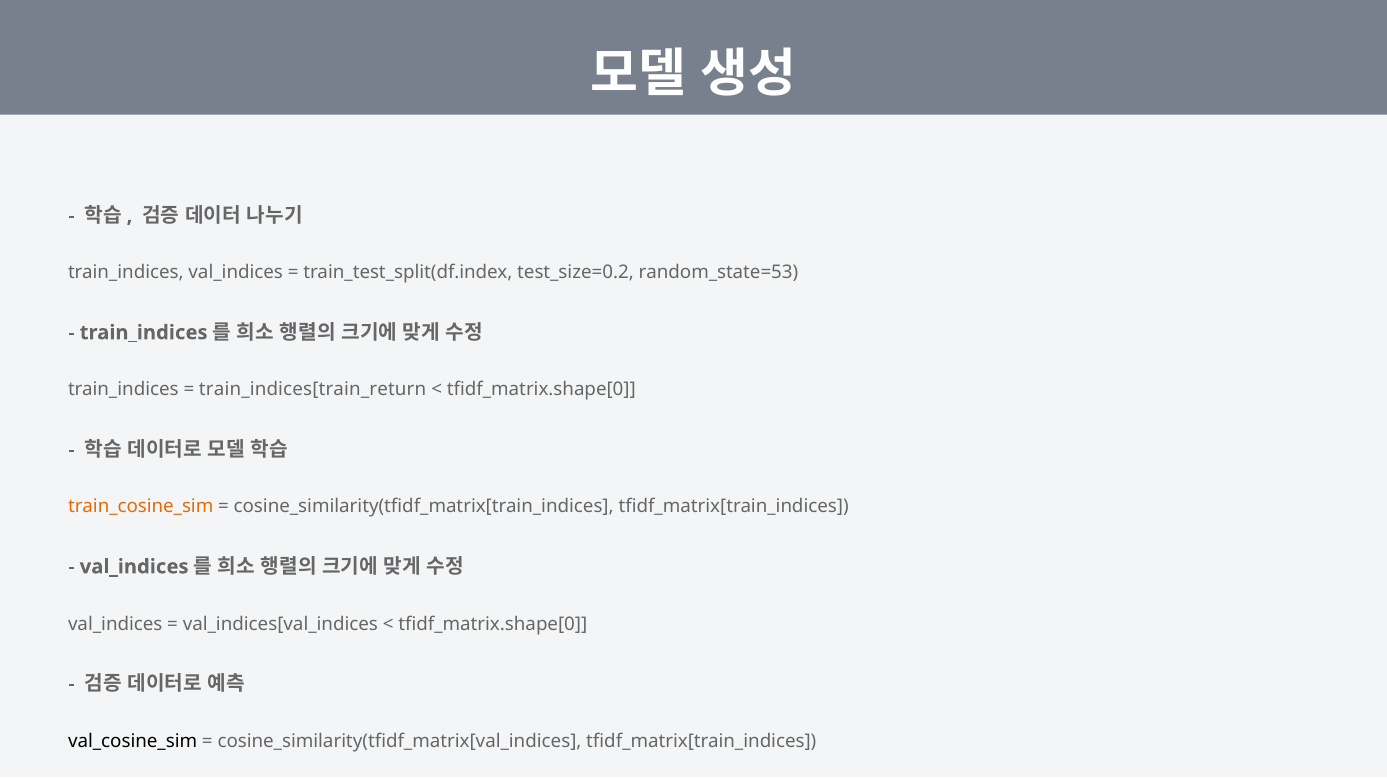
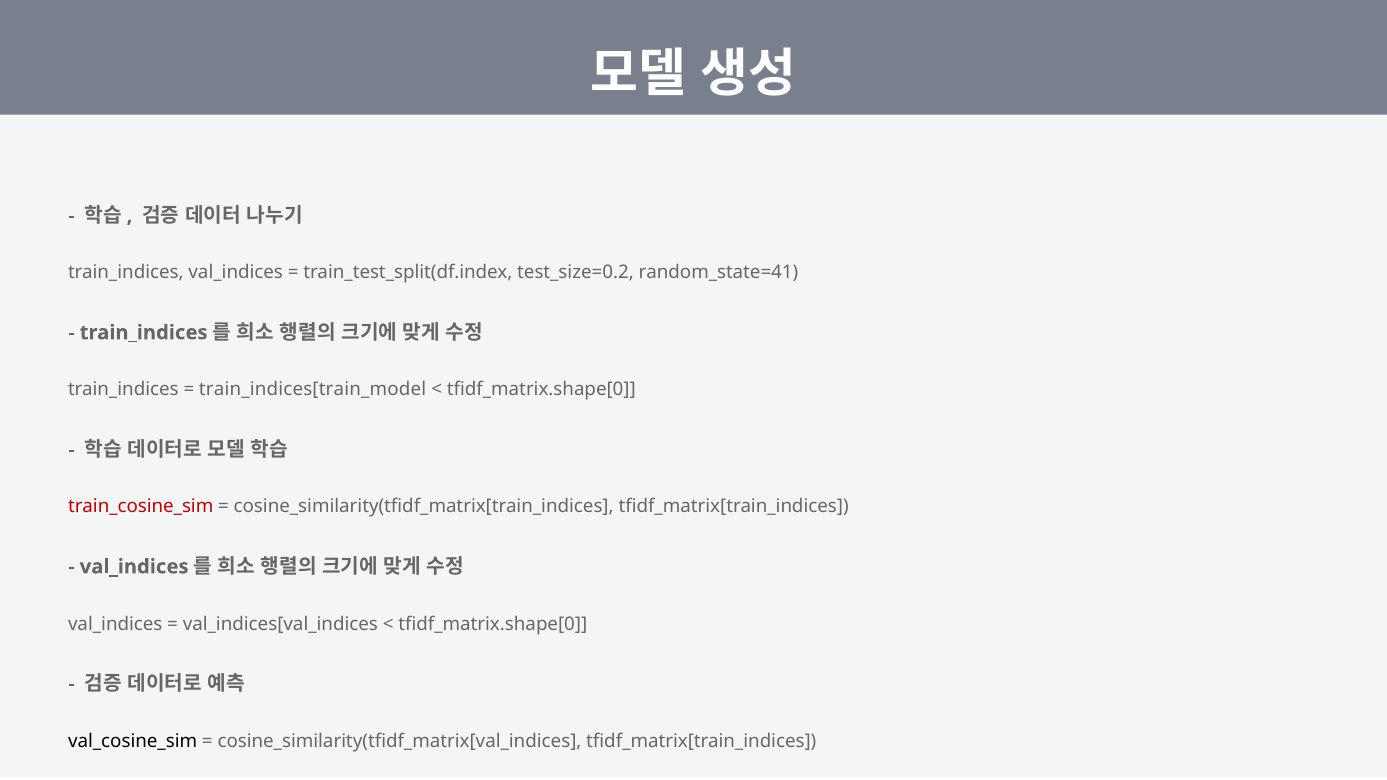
random_state=53: random_state=53 -> random_state=41 (718, 273)
train_indices[train_return: train_indices[train_return -> train_indices[train_model (313, 390)
train_cosine_sim colour: orange -> red (141, 507)
